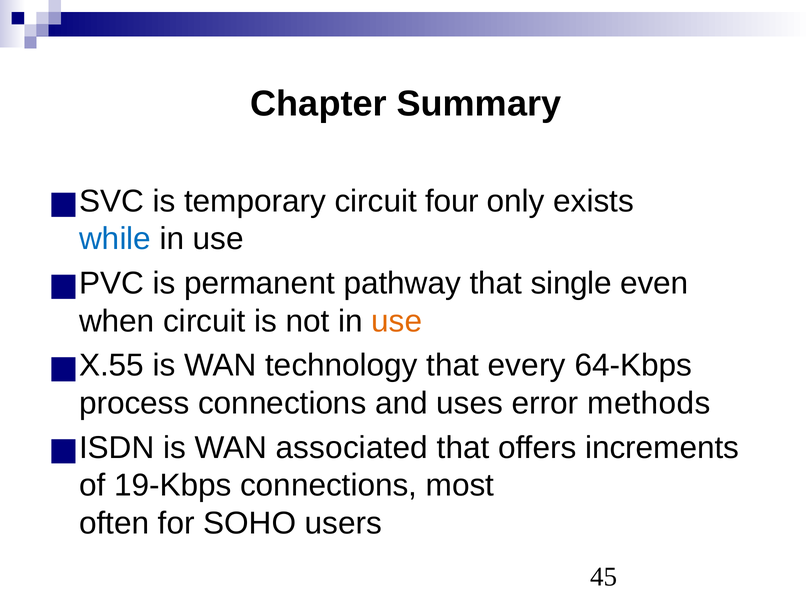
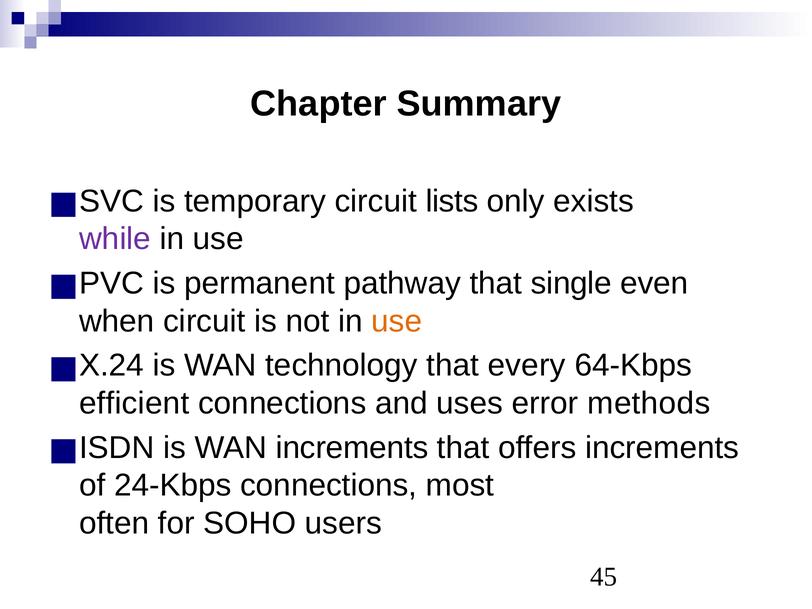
four: four -> lists (452, 201)
while colour: blue -> purple (115, 239)
X.55: X.55 -> X.24 (112, 365)
process: process -> efficient (134, 403)
WAN associated: associated -> increments (352, 448)
19-Kbps: 19-Kbps -> 24-Kbps (173, 486)
